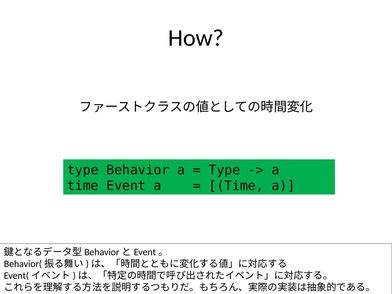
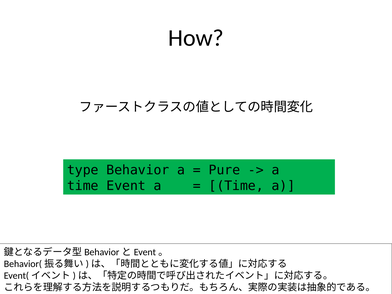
Type: Type -> Pure (224, 170)
